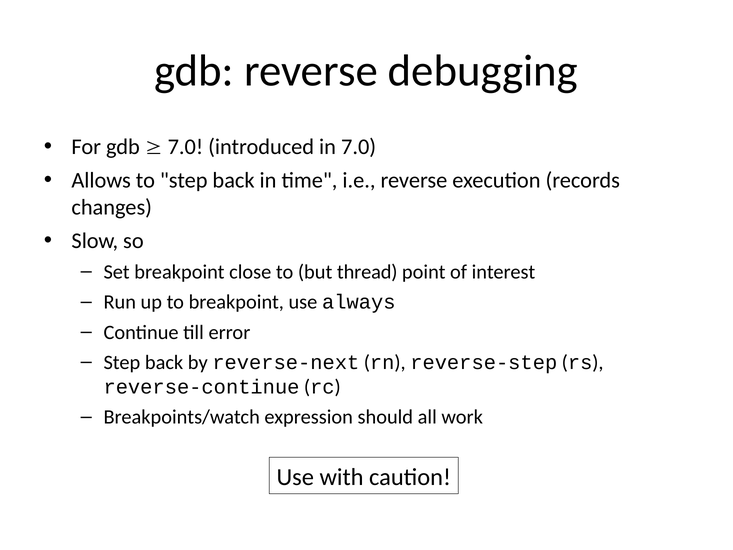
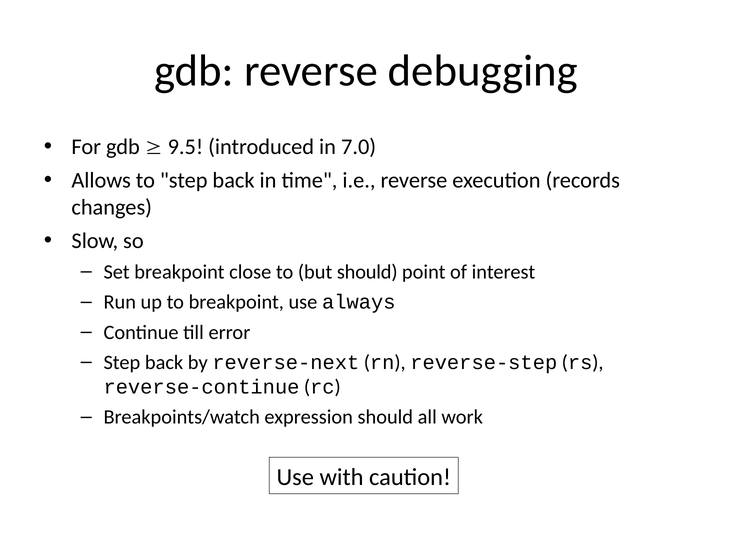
7.0: 7.0 -> 9.5 (185, 147)
but thread: thread -> should (367, 272)
